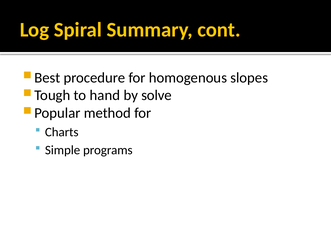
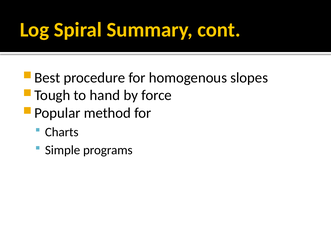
solve: solve -> force (156, 95)
